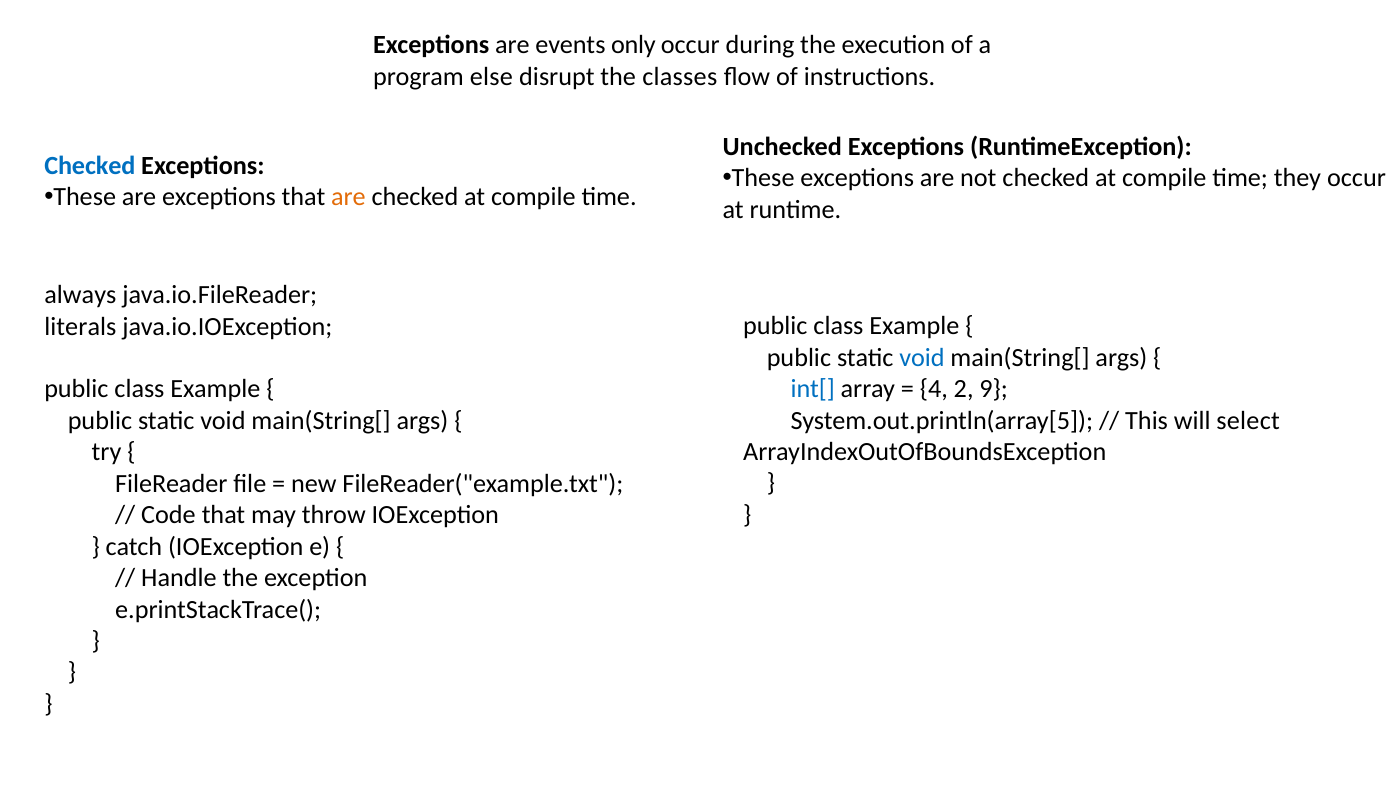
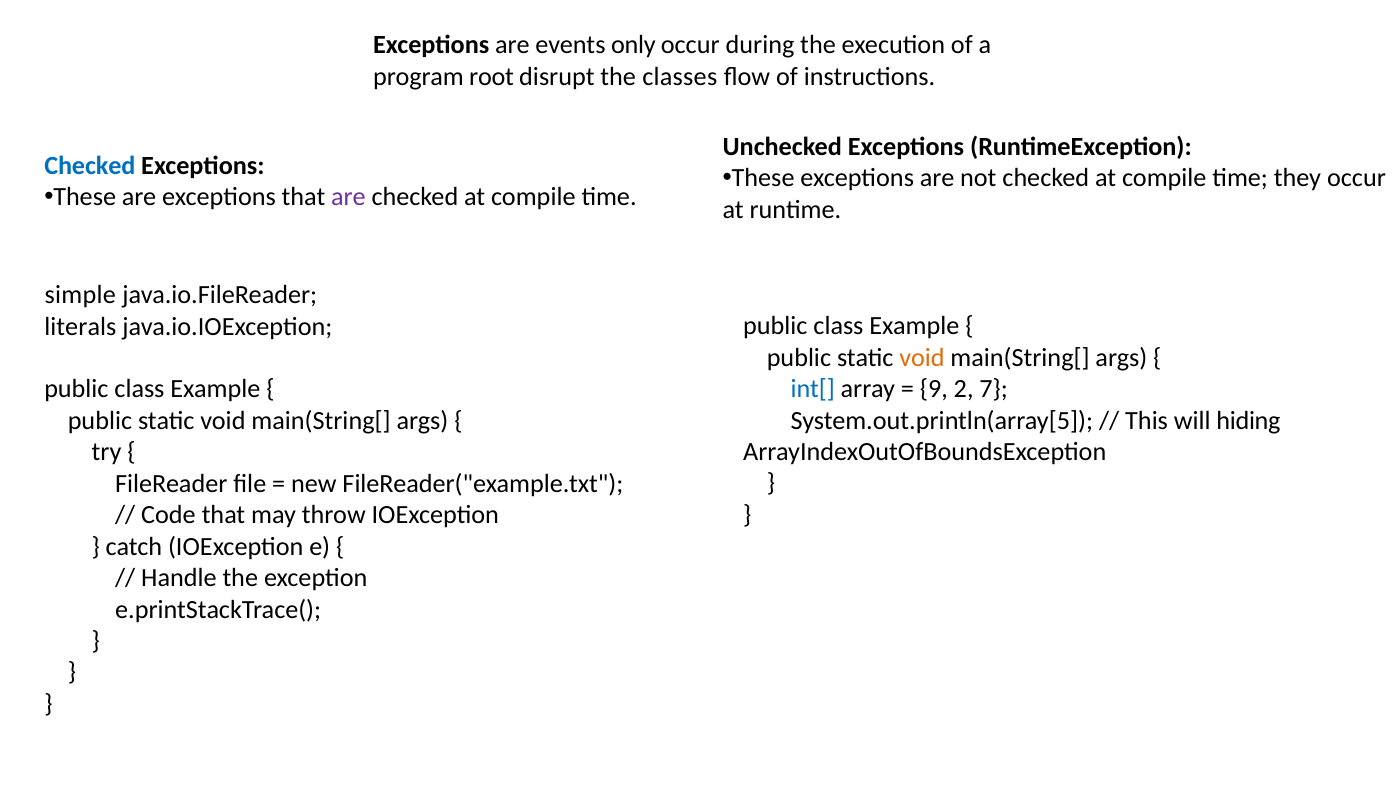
else: else -> root (492, 76)
are colour: orange -> purple (348, 197)
always: always -> simple (80, 295)
void colour: blue -> orange (922, 358)
4: 4 -> 9 (934, 389)
9: 9 -> 7 (994, 389)
select: select -> hiding (1248, 421)
